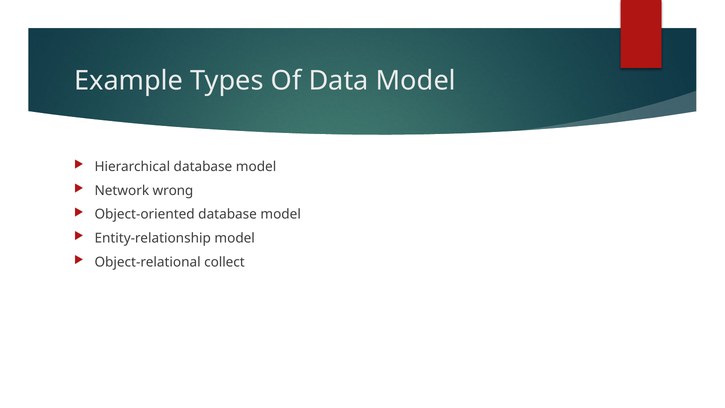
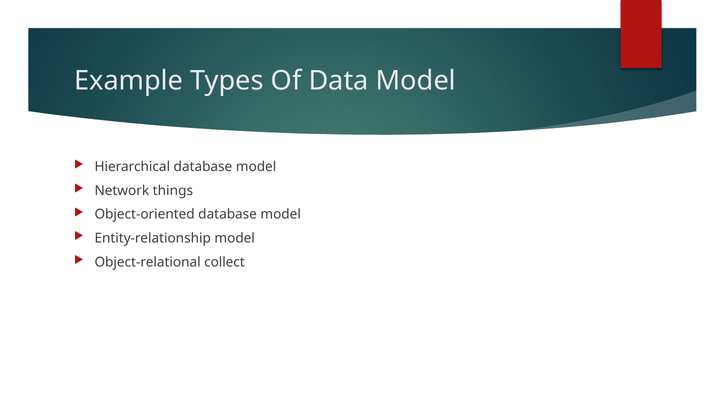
wrong: wrong -> things (173, 191)
